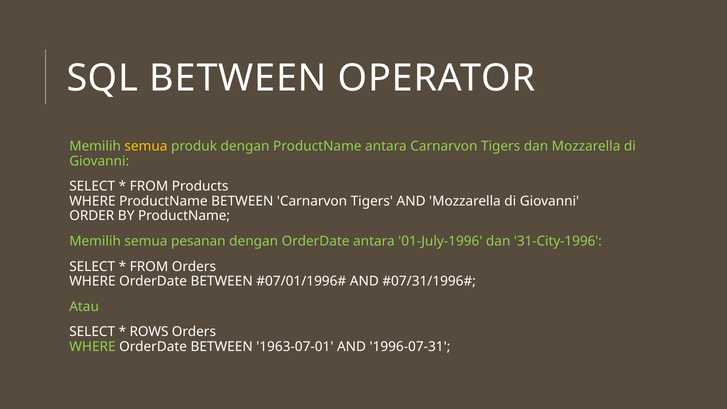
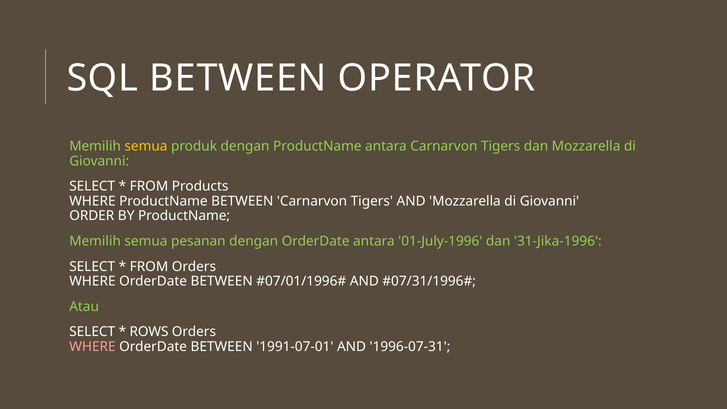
31-City-1996: 31-City-1996 -> 31-Jika-1996 (558, 241)
WHERE colour: light green -> pink (92, 347)
1963-07-01: 1963-07-01 -> 1991-07-01 (295, 347)
